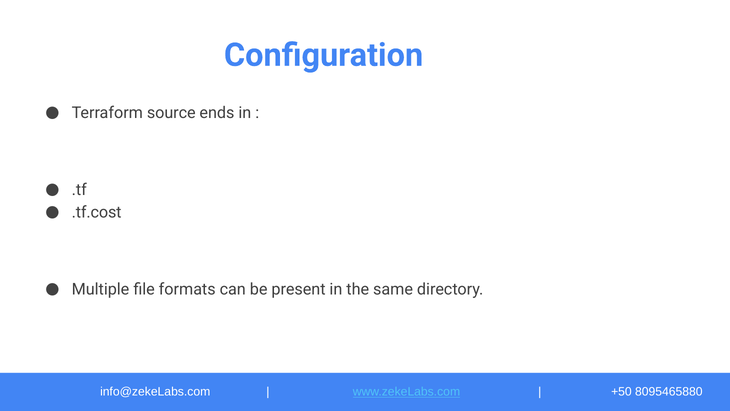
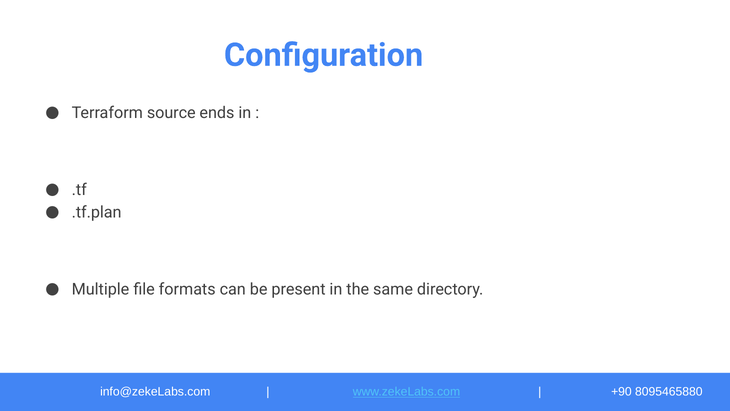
.tf.cost: .tf.cost -> .tf.plan (97, 212)
+50: +50 -> +90 (621, 392)
